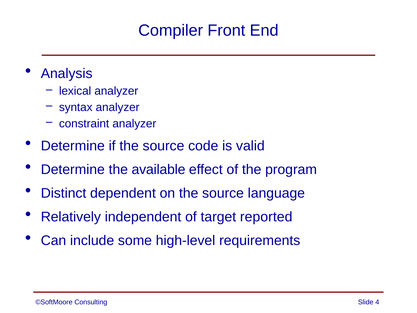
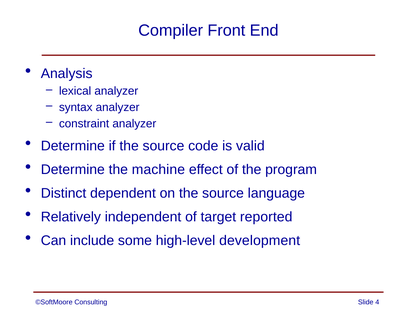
available: available -> machine (158, 170)
requirements: requirements -> development (260, 240)
